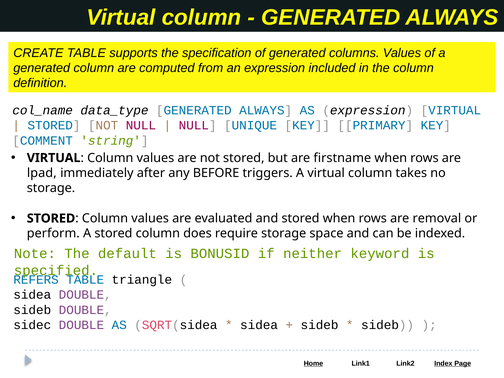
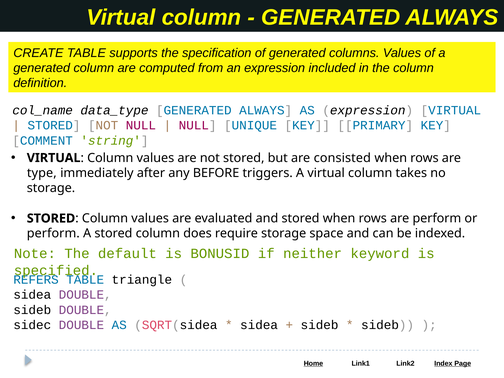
firstname: firstname -> consisted (342, 158)
lpad: lpad -> type (42, 173)
are removal: removal -> perform (437, 218)
